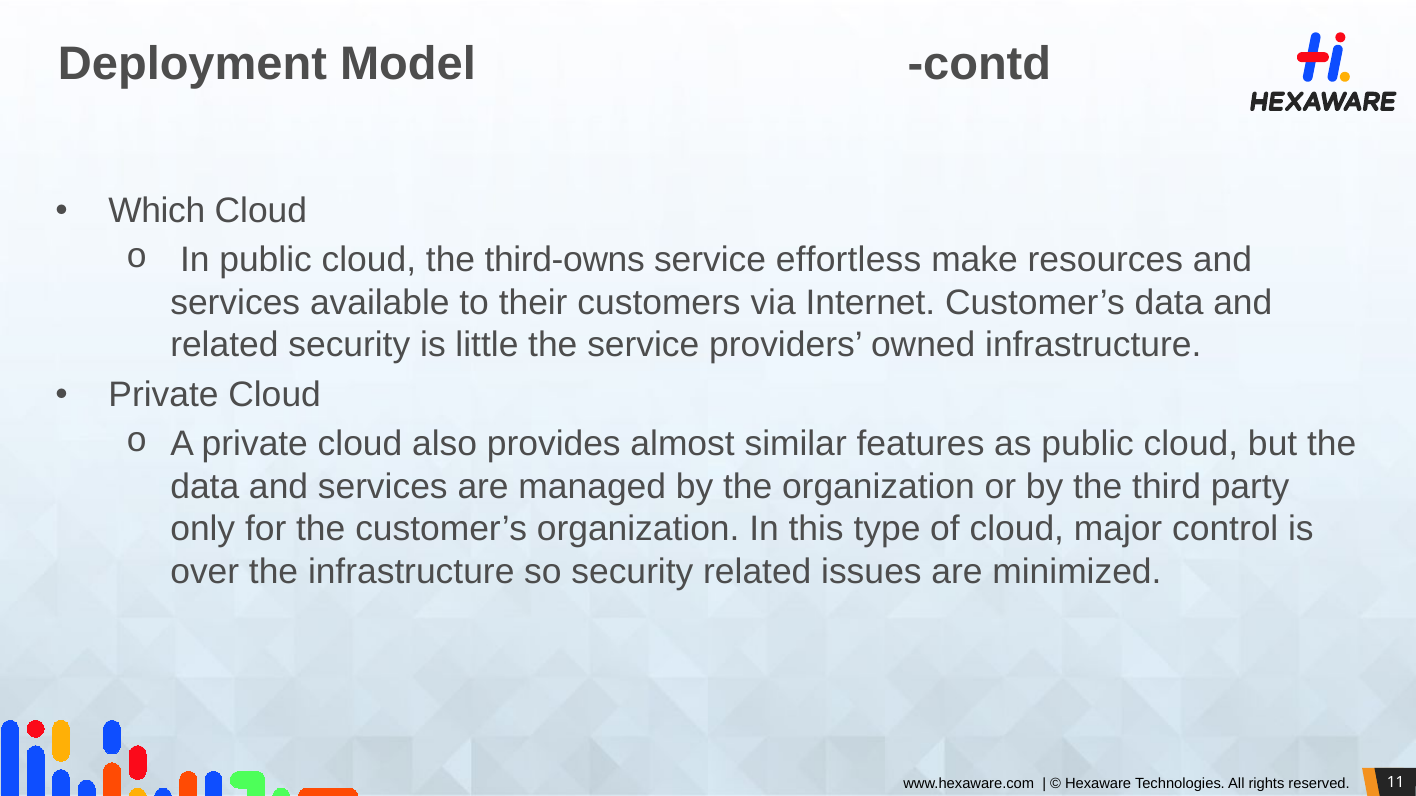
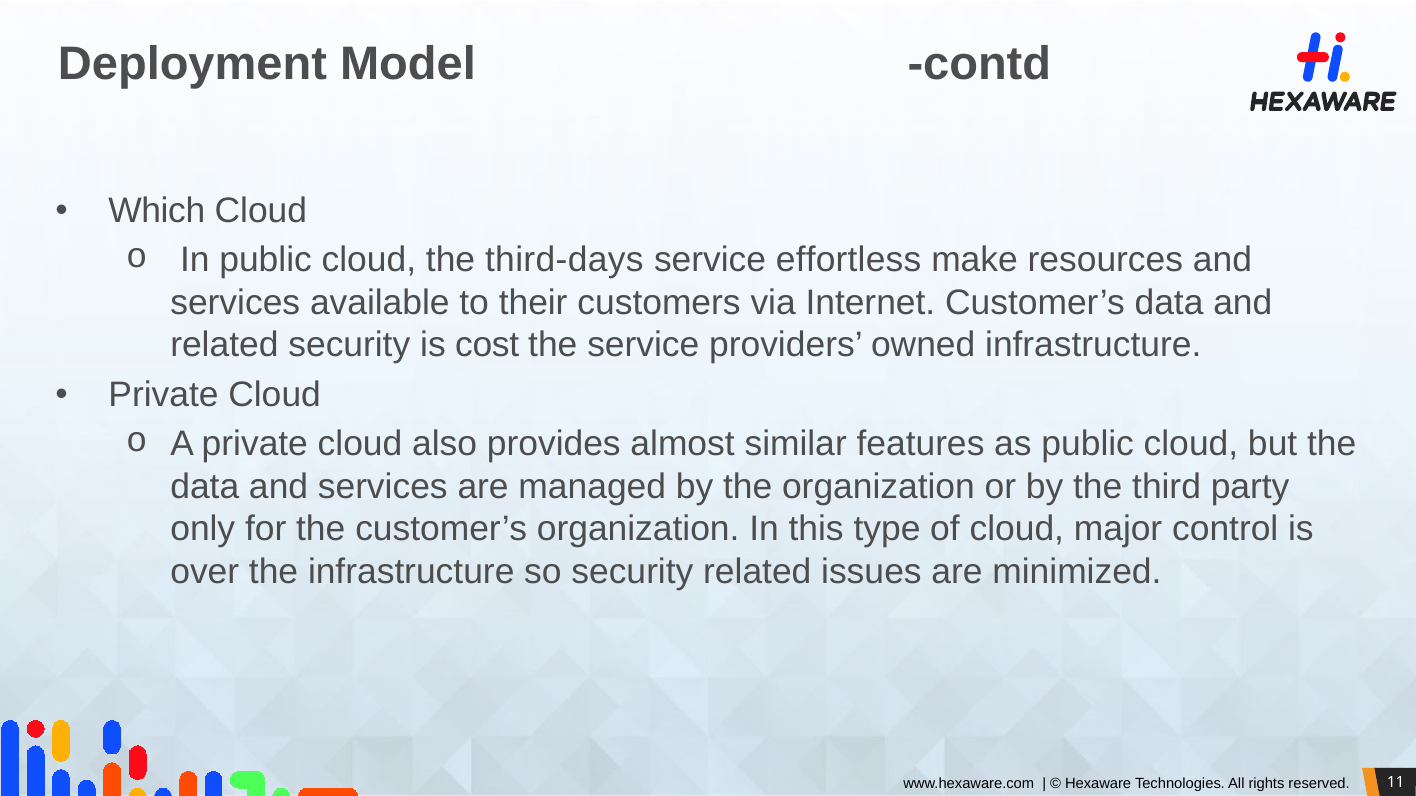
third-owns: third-owns -> third-days (564, 260)
little: little -> cost (487, 345)
